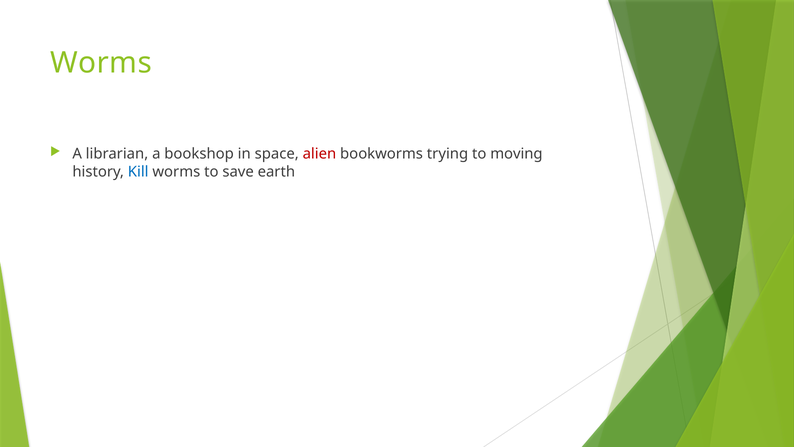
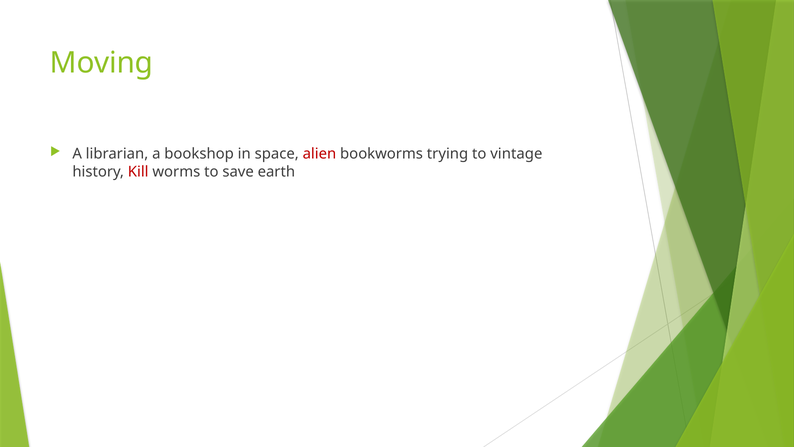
Worms: Worms -> Moving (101, 63)
moving: moving -> vintage (516, 154)
Kill colour: blue -> red (138, 172)
